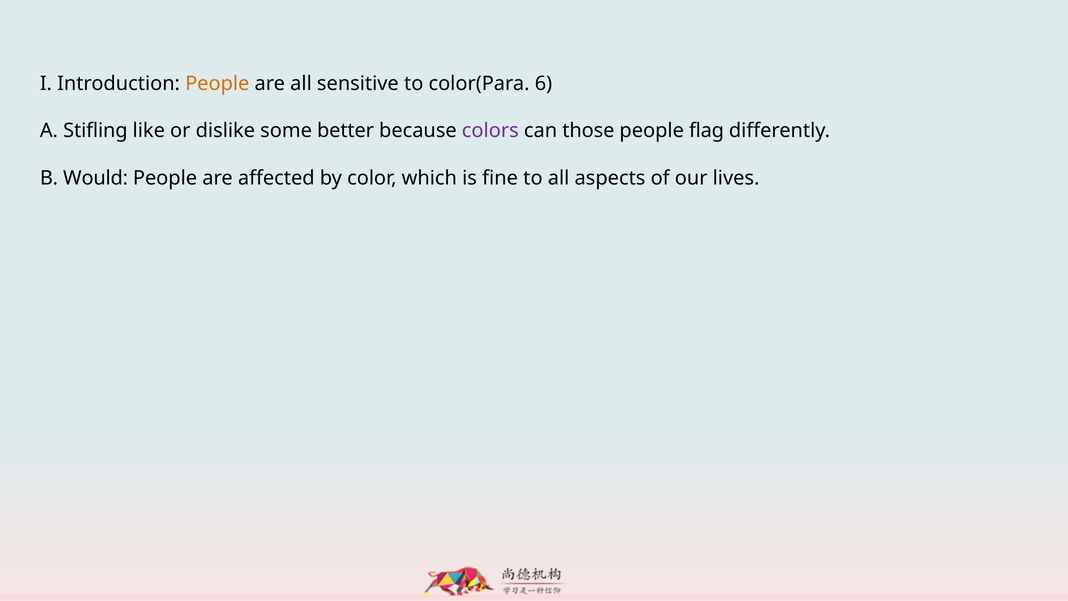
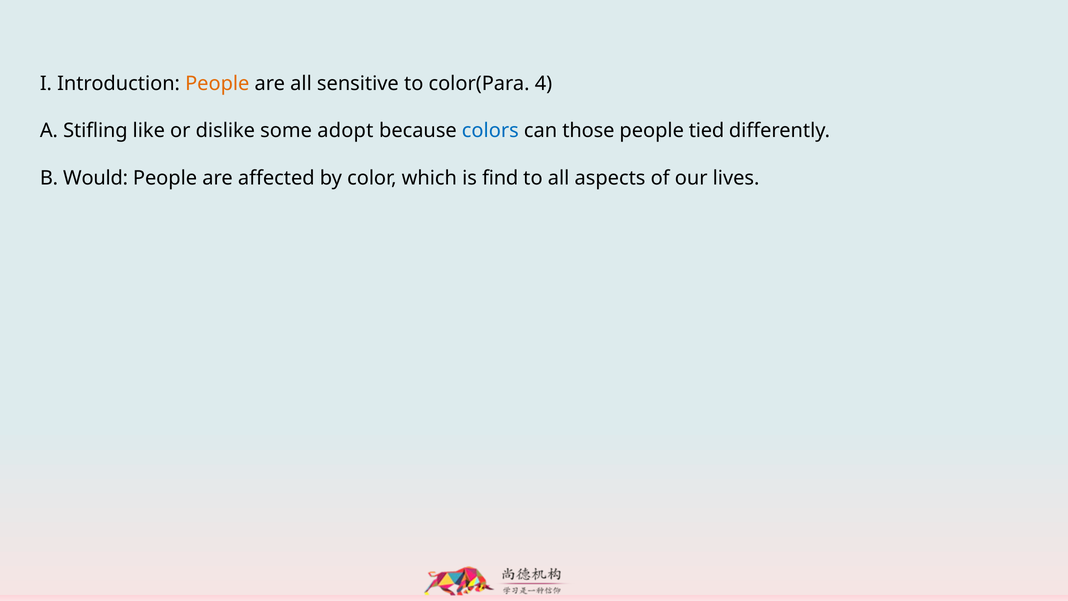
6: 6 -> 4 (543, 83)
better: better -> adopt (345, 131)
colors colour: purple -> blue (490, 131)
flag: flag -> tied (707, 131)
fine: fine -> find (500, 178)
